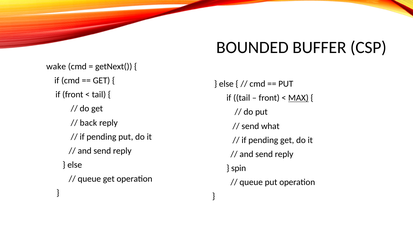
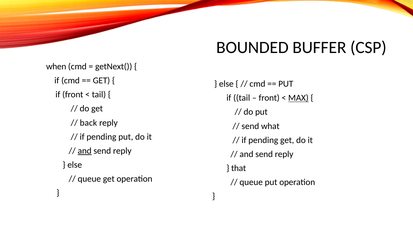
wake: wake -> when (56, 67)
and underline: none -> present (85, 151)
spin: spin -> that (239, 168)
